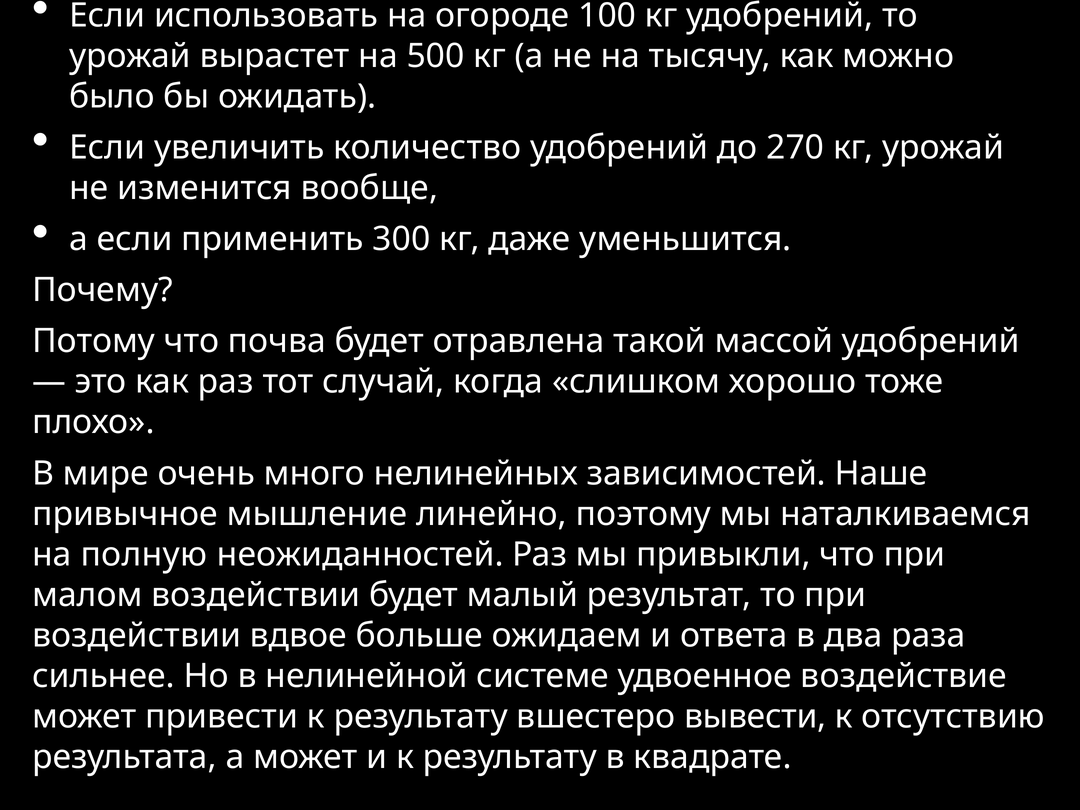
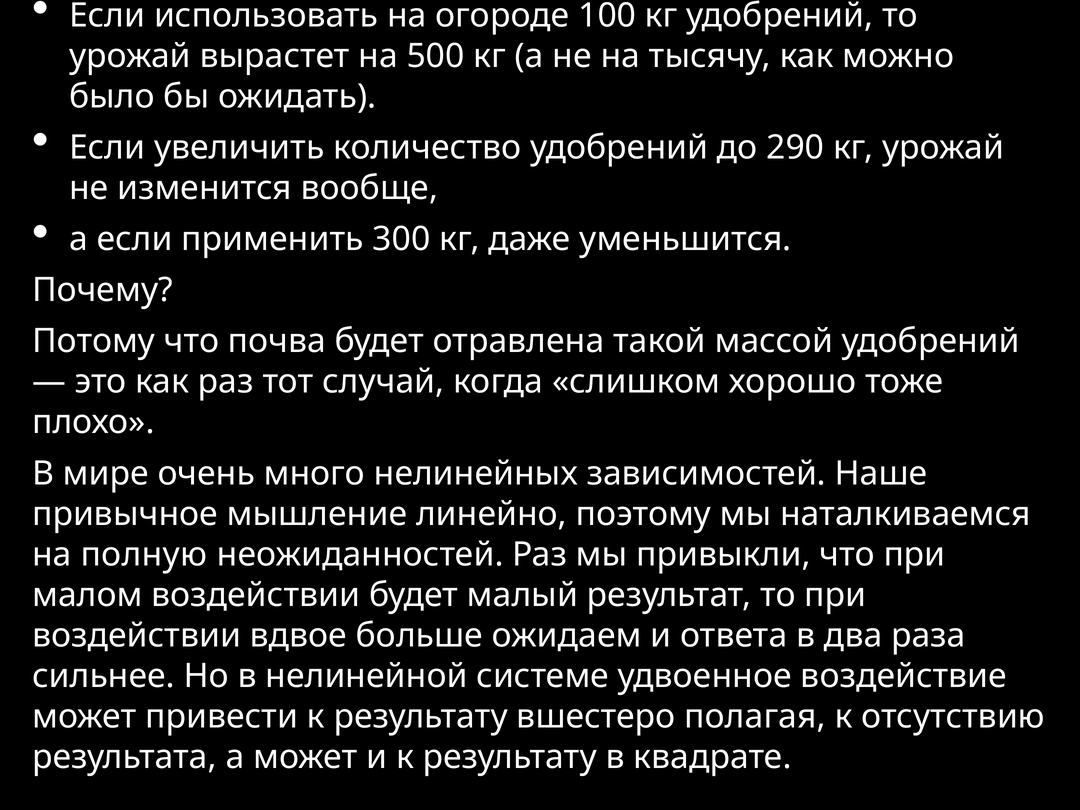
270: 270 -> 290 (795, 148)
вывести: вывести -> полагая (755, 716)
